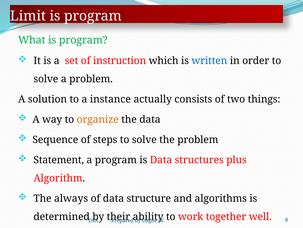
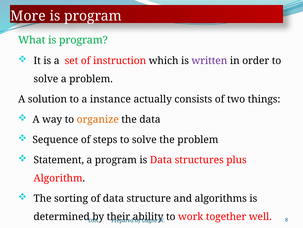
Limit: Limit -> More (28, 16)
written colour: blue -> purple (209, 61)
always: always -> sorting (71, 198)
